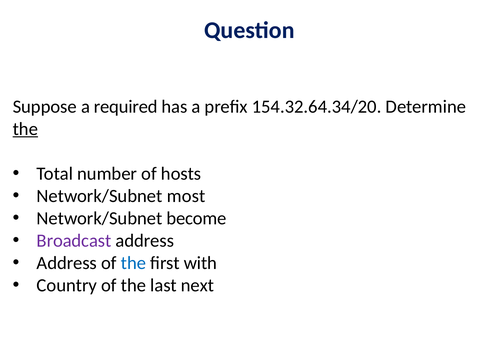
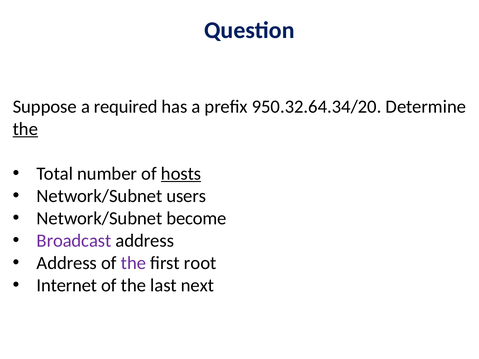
154.32.64.34/20: 154.32.64.34/20 -> 950.32.64.34/20 (317, 107)
hosts underline: none -> present (181, 174)
most: most -> users (186, 196)
the colour: blue -> purple (133, 263)
with: with -> root (200, 263)
Country: Country -> Internet (67, 286)
